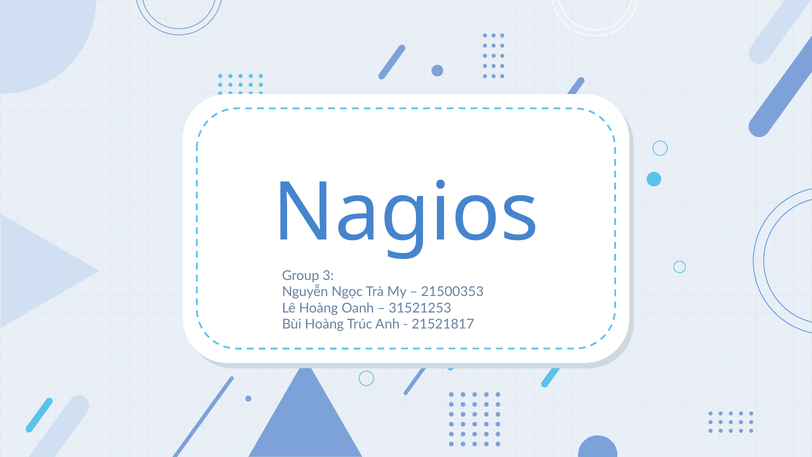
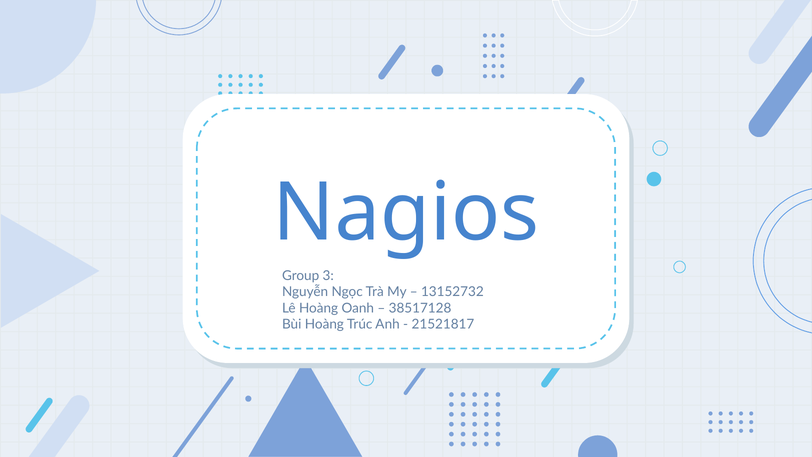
21500353: 21500353 -> 13152732 (452, 292)
31521253: 31521253 -> 38517128 (420, 308)
